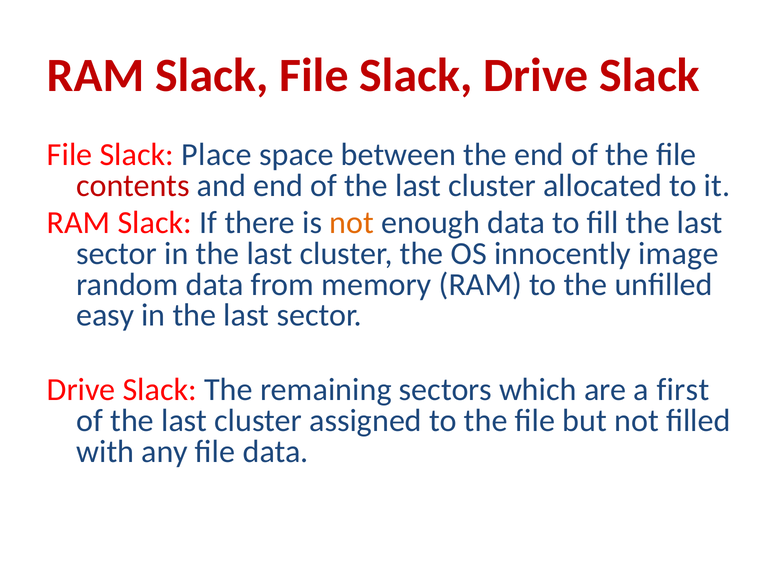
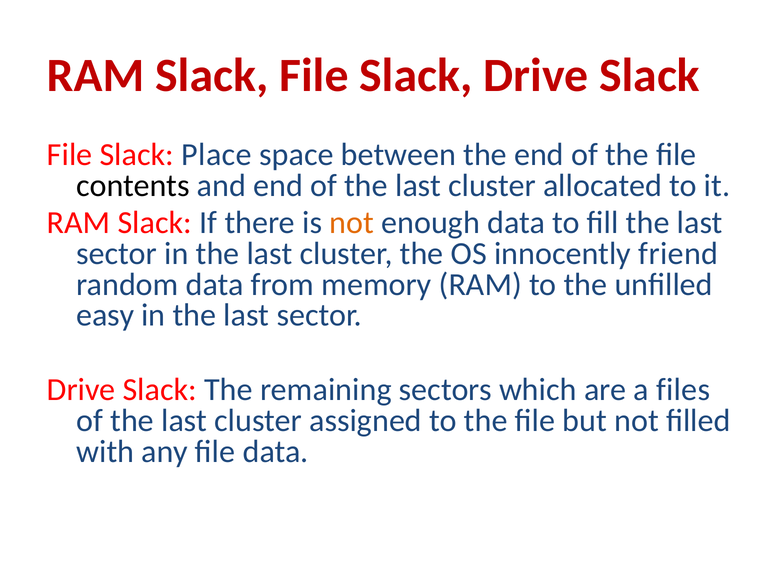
contents colour: red -> black (133, 186)
image: image -> friend (678, 254)
first: first -> files (683, 390)
